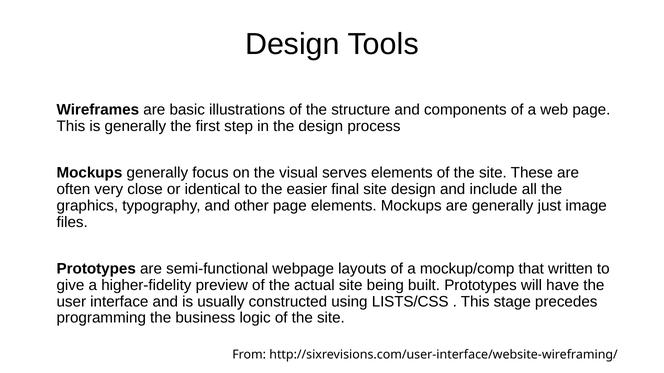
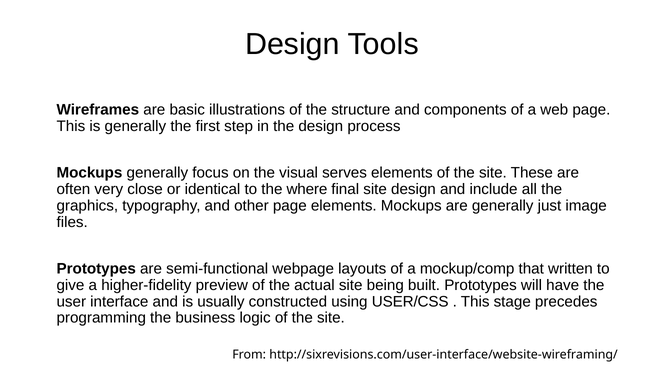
easier: easier -> where (307, 190)
LISTS/CSS: LISTS/CSS -> USER/CSS (410, 302)
